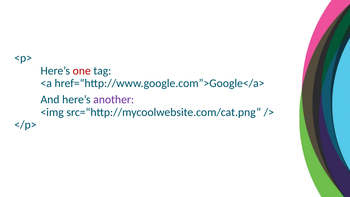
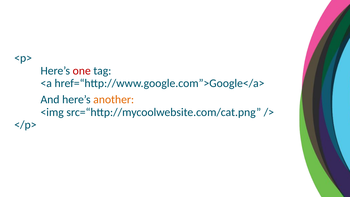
another colour: purple -> orange (114, 100)
